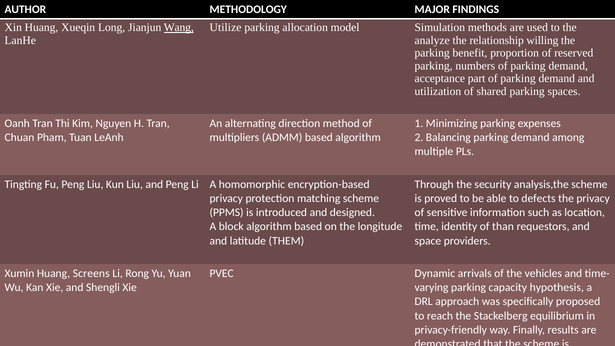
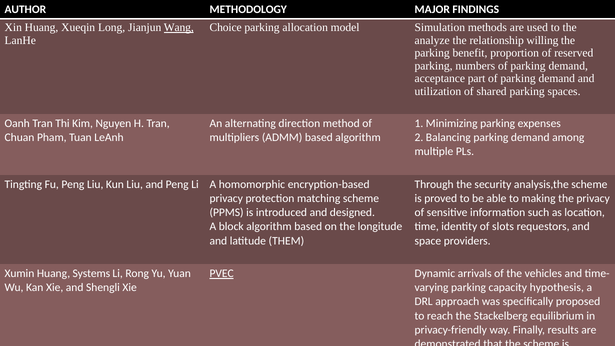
Utilize: Utilize -> Choice (226, 28)
defects: defects -> making (539, 198)
than: than -> slots (503, 227)
Screens: Screens -> Systems (91, 273)
PVEC underline: none -> present (222, 273)
